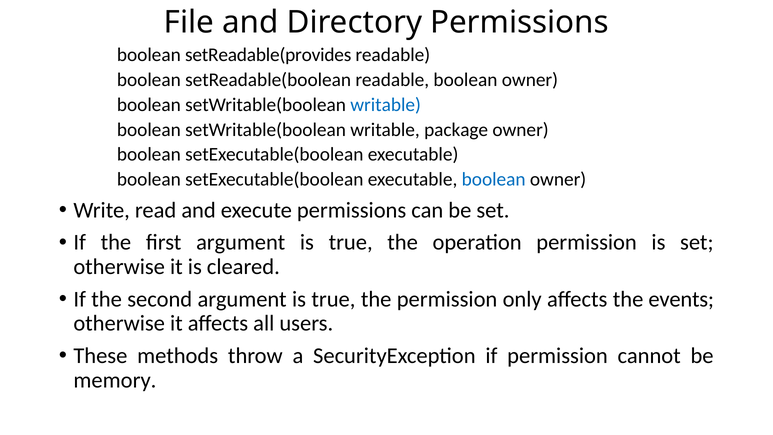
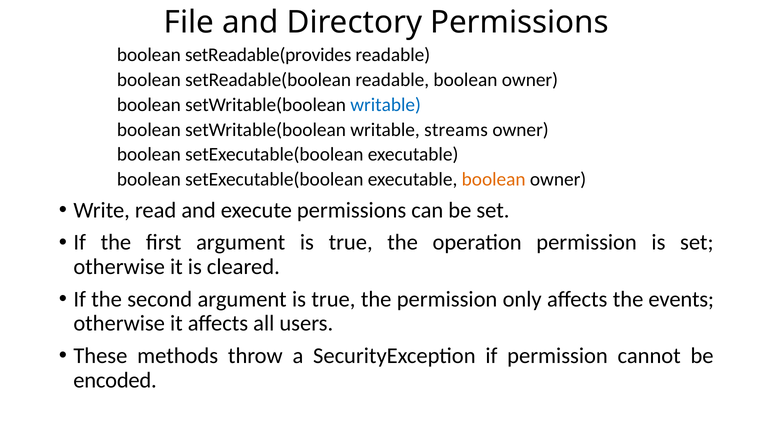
package: package -> streams (456, 130)
boolean colour: blue -> orange (494, 179)
memory: memory -> encoded (115, 380)
